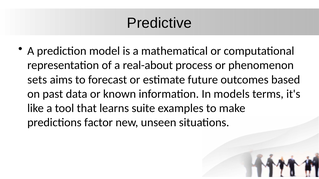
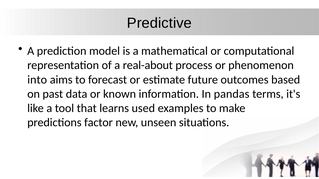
sets: sets -> into (37, 80)
models: models -> pandas (232, 94)
suite: suite -> used (143, 108)
